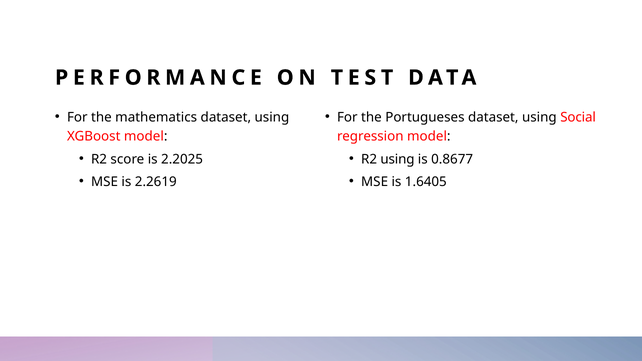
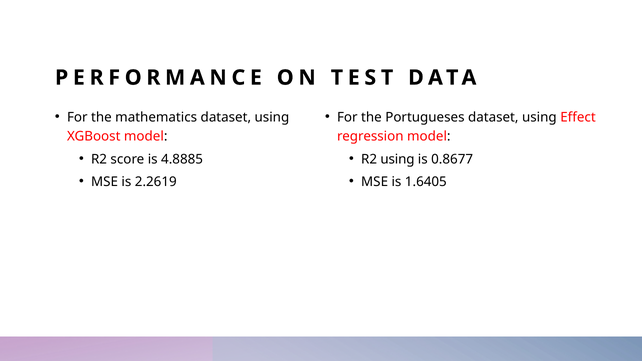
Social: Social -> Effect (578, 117)
2.2025: 2.2025 -> 4.8885 (182, 159)
